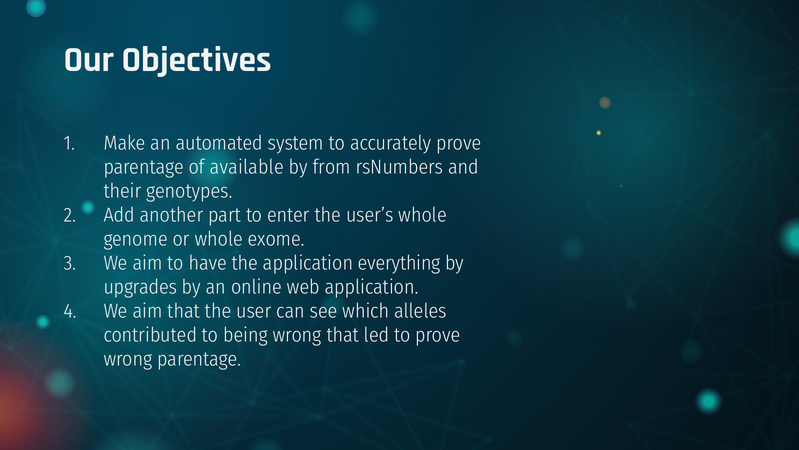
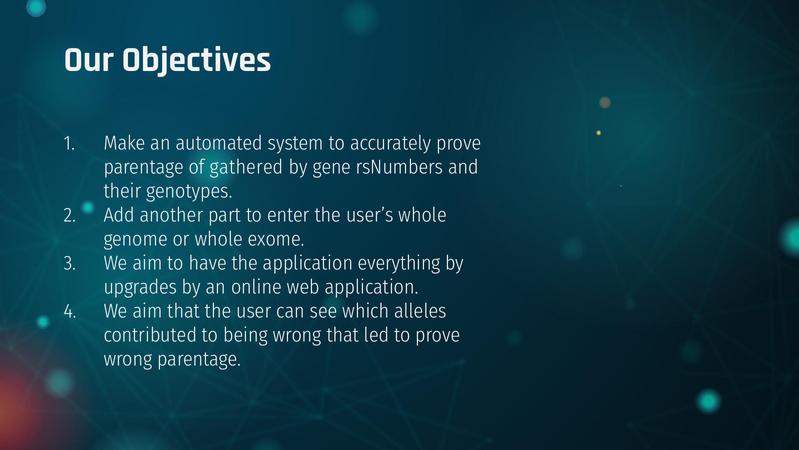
available: available -> gathered (247, 167)
from: from -> gene (332, 167)
